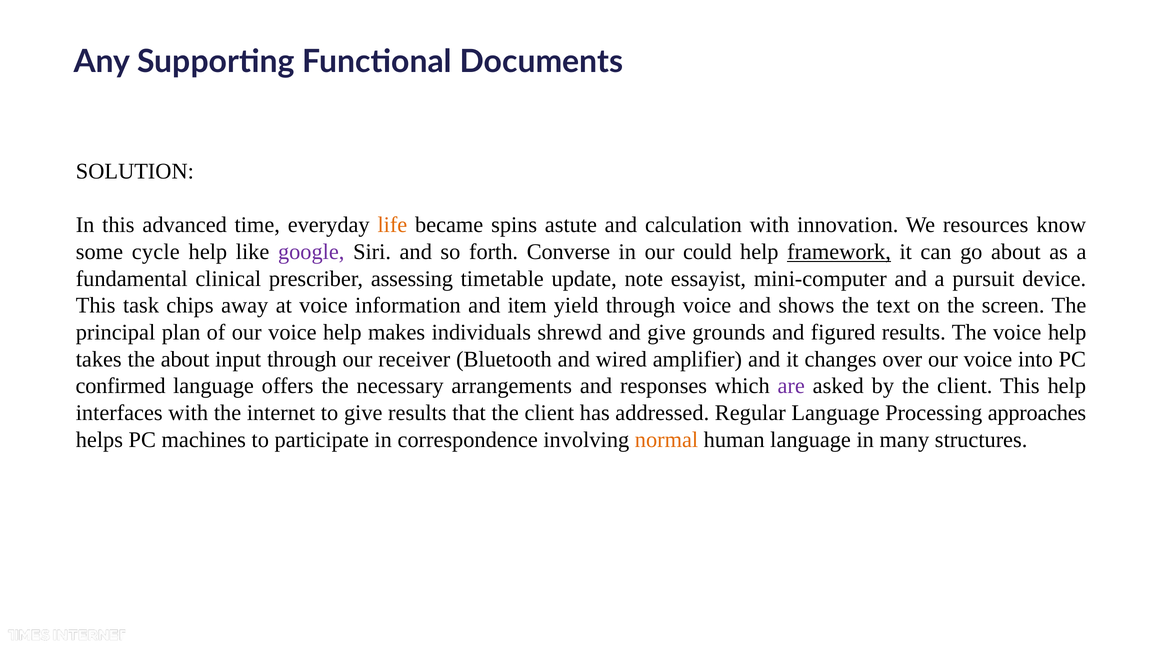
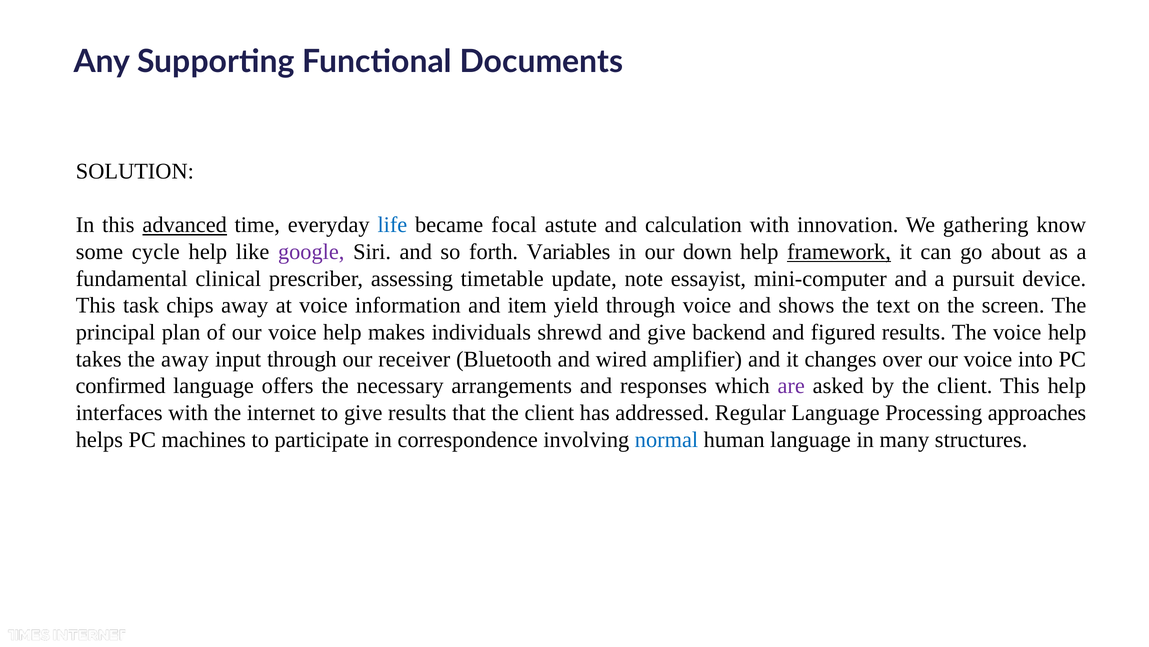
advanced underline: none -> present (185, 225)
life colour: orange -> blue (392, 225)
spins: spins -> focal (514, 225)
resources: resources -> gathering (986, 225)
Converse: Converse -> Variables (569, 252)
could: could -> down (707, 252)
grounds: grounds -> backend (729, 332)
the about: about -> away (185, 359)
normal colour: orange -> blue (666, 439)
